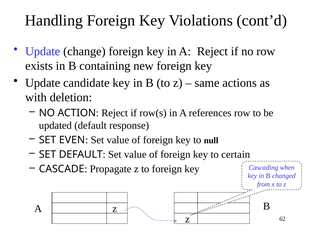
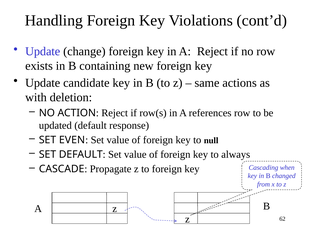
certain: certain -> always (236, 155)
